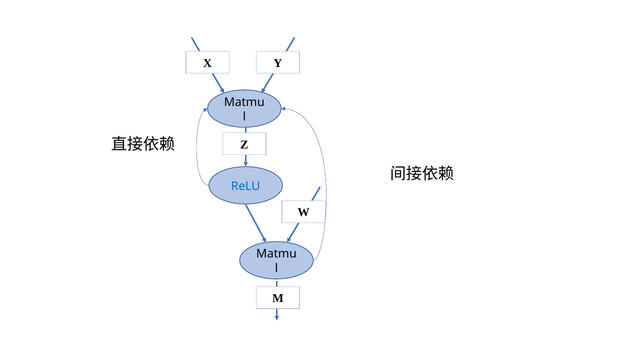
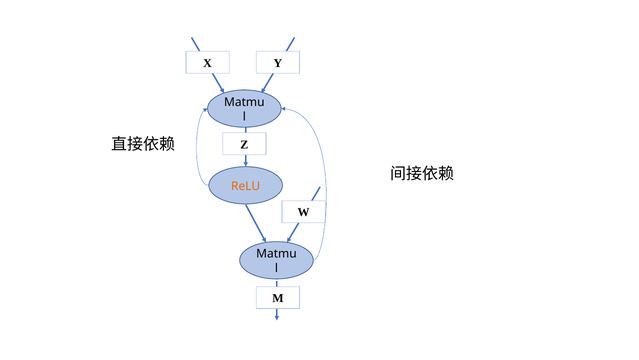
ReLU colour: blue -> orange (246, 186)
